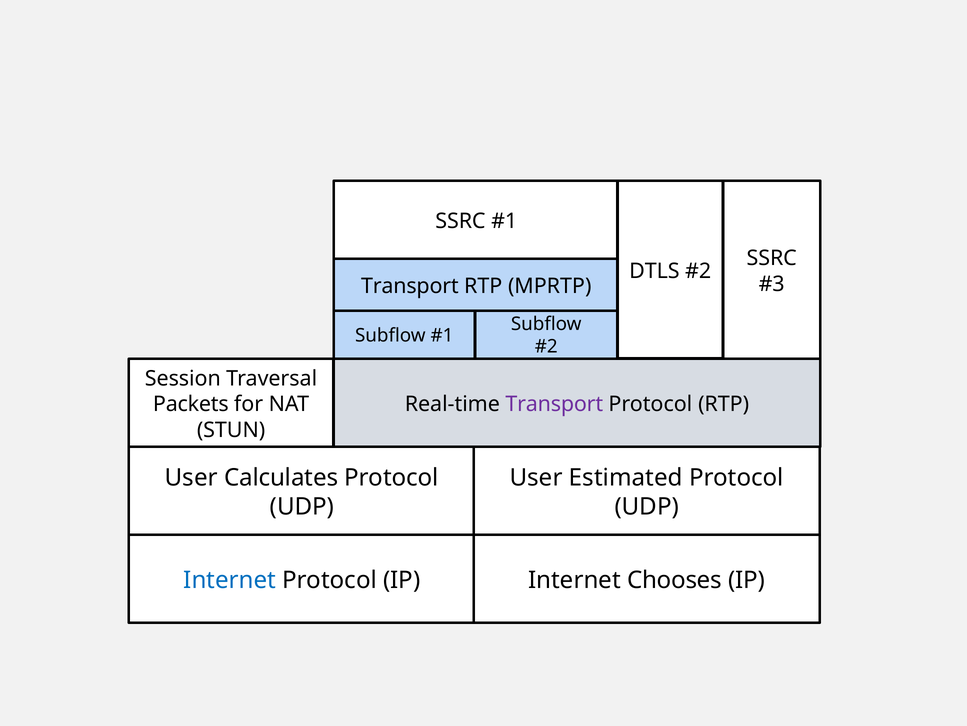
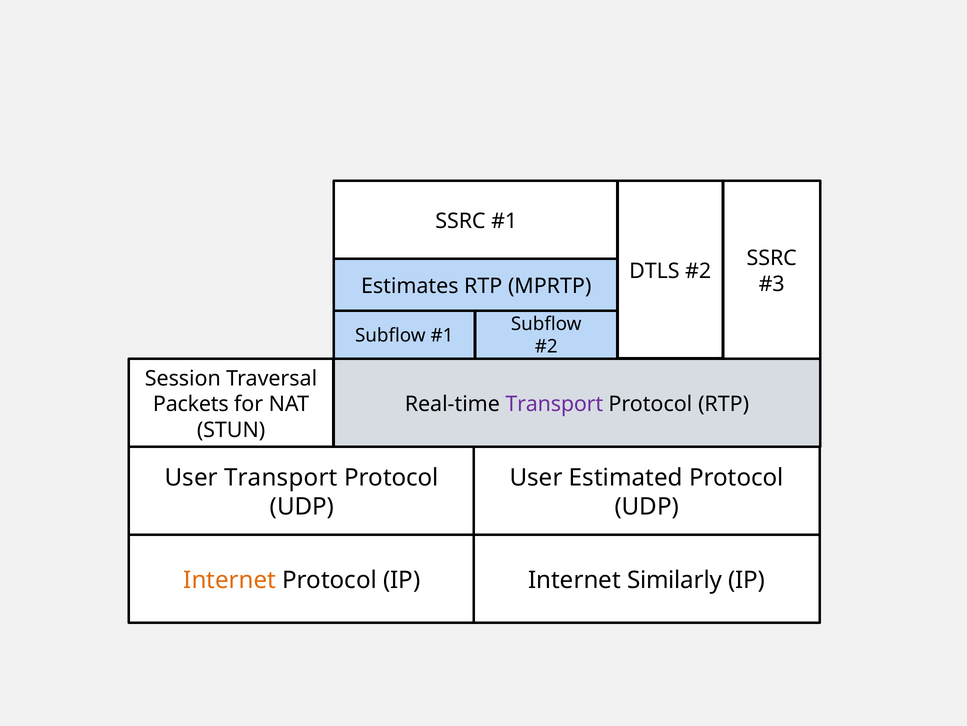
Transport: Transport -> Estimates (410, 286)
User Calculates: Calculates -> Transport (281, 477)
Internet colour: blue -> orange (230, 580)
Chooses: Chooses -> Similarly (674, 580)
